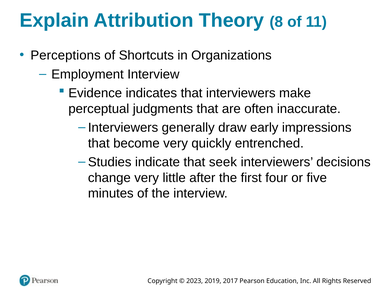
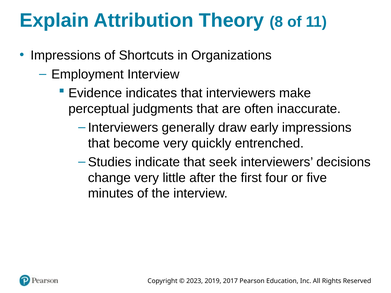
Perceptions: Perceptions -> Impressions (66, 55)
